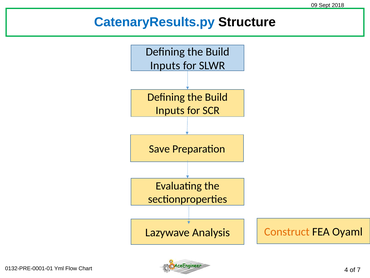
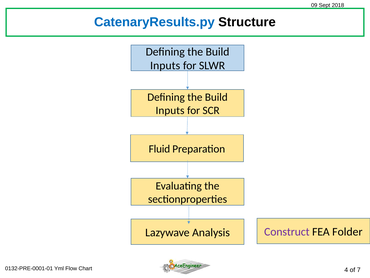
Save: Save -> Fluid (159, 149)
Construct colour: orange -> purple (287, 231)
Oyaml: Oyaml -> Folder (347, 231)
